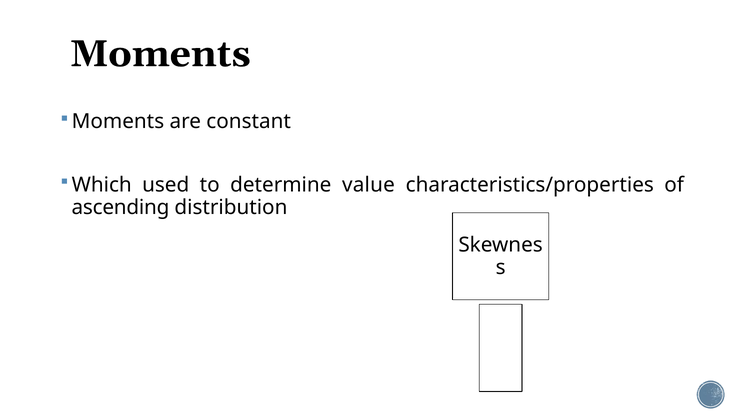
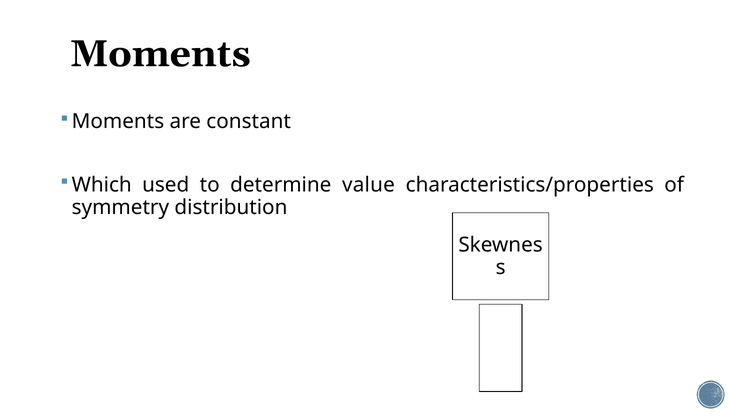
ascending: ascending -> symmetry (120, 207)
